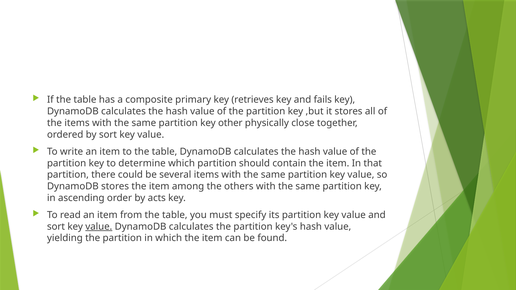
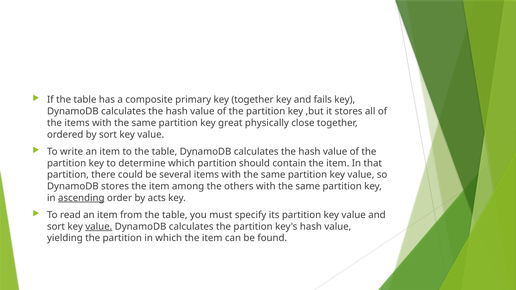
key retrieves: retrieves -> together (253, 100)
other: other -> great (230, 123)
ascending underline: none -> present (81, 198)
